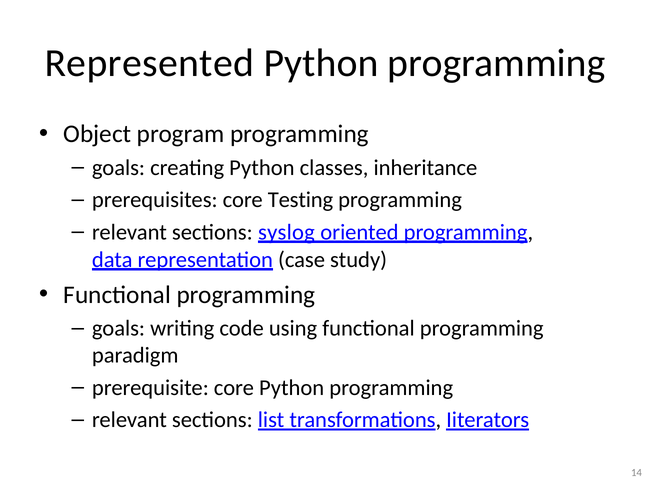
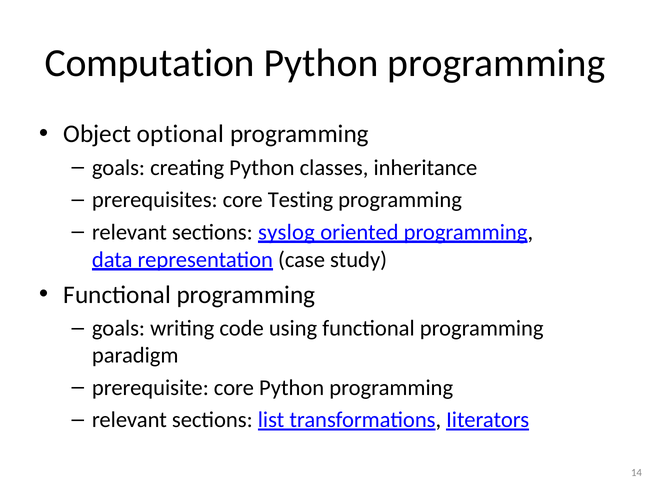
Represented: Represented -> Computation (150, 63)
program: program -> optional (181, 134)
